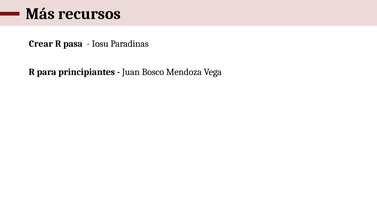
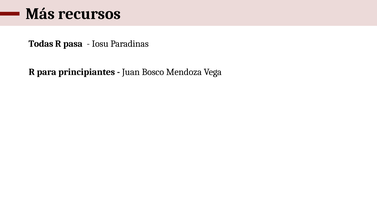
Crear: Crear -> Todas (41, 44)
